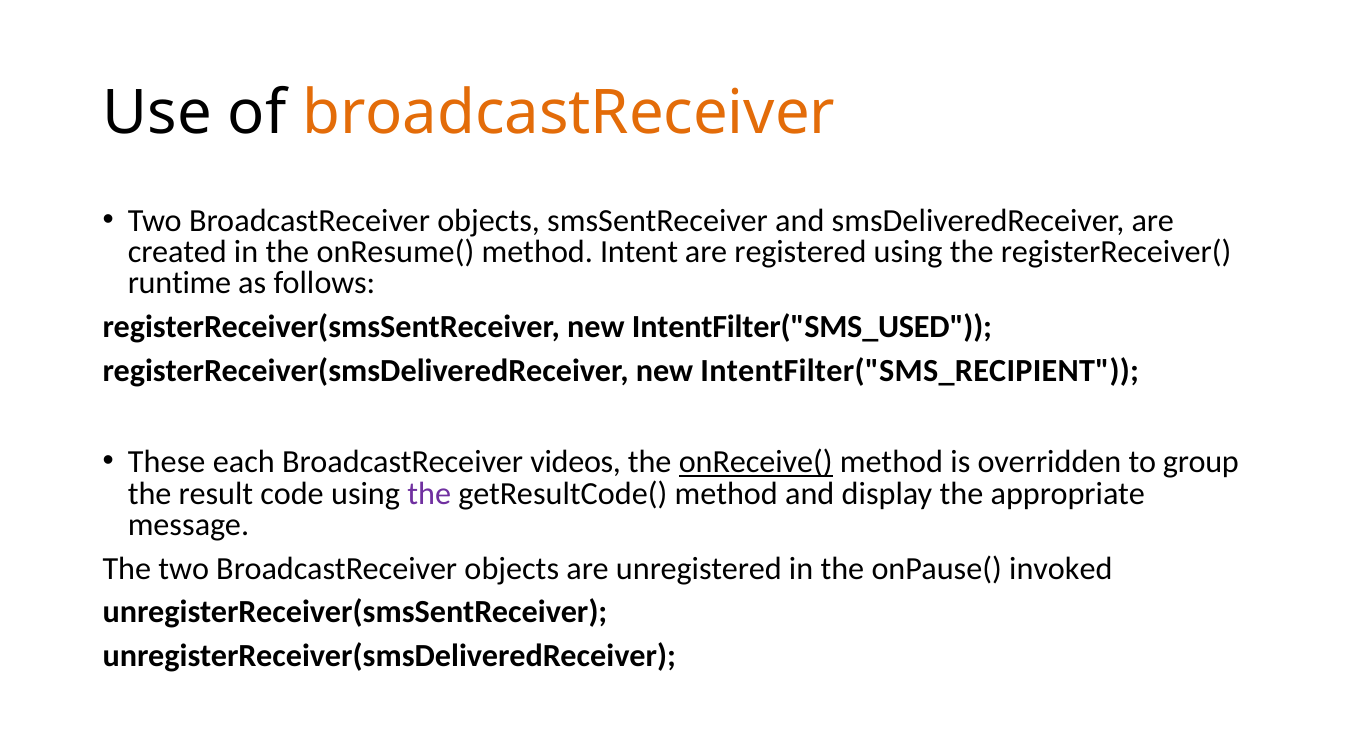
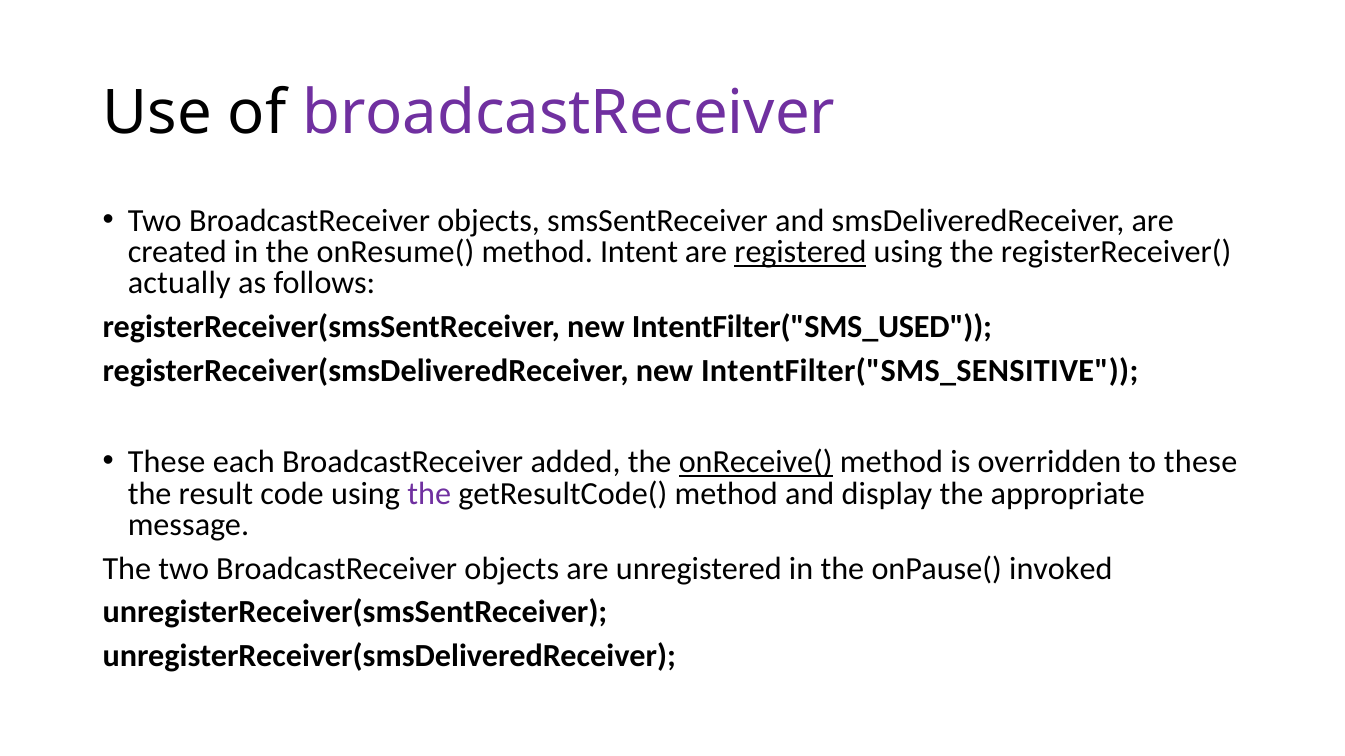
broadcastReceiver colour: orange -> purple (569, 113)
registered underline: none -> present (800, 252)
runtime: runtime -> actually (179, 283)
IntentFilter("SMS_RECIPIENT: IntentFilter("SMS_RECIPIENT -> IntentFilter("SMS_SENSITIVE (920, 371)
videos: videos -> added (576, 462)
to group: group -> these (1201, 462)
